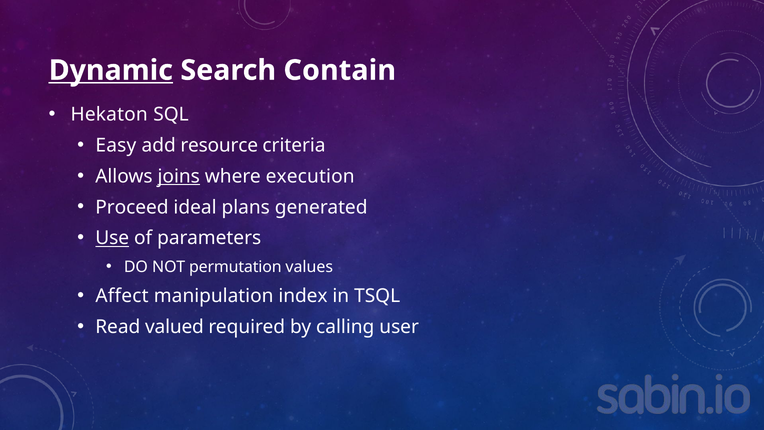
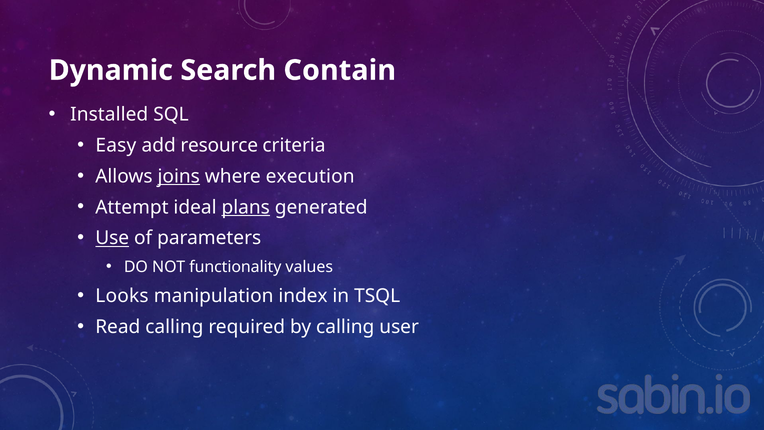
Dynamic underline: present -> none (111, 70)
Hekaton: Hekaton -> Installed (109, 114)
Proceed: Proceed -> Attempt (132, 207)
plans underline: none -> present (246, 207)
permutation: permutation -> functionality (235, 267)
Affect: Affect -> Looks (122, 296)
Read valued: valued -> calling (174, 327)
